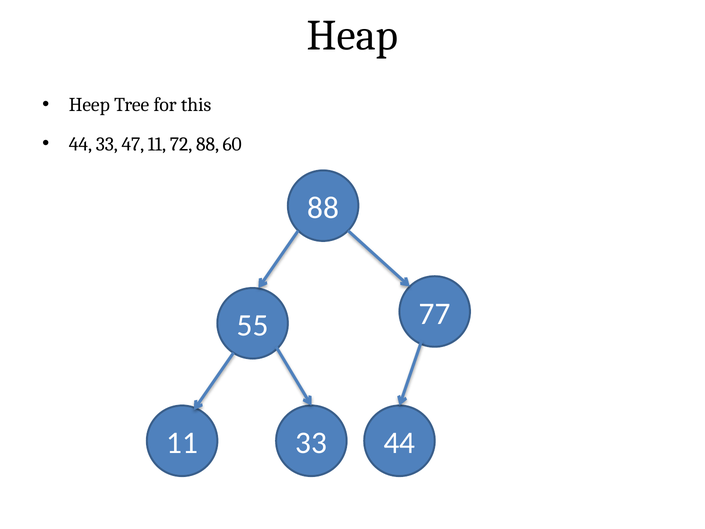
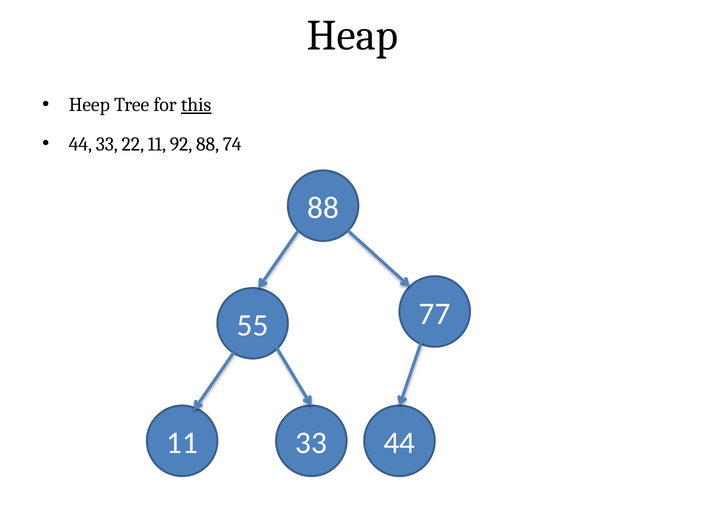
this underline: none -> present (196, 105)
47: 47 -> 22 (133, 144)
72: 72 -> 92 (181, 144)
60: 60 -> 74 (232, 144)
